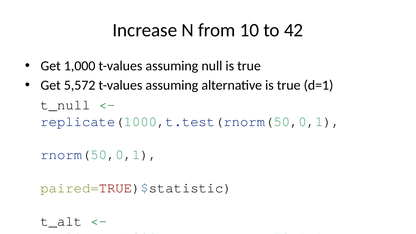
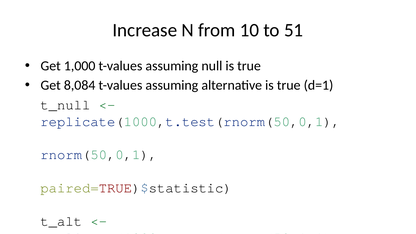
42: 42 -> 51 (294, 30)
5,572: 5,572 -> 8,084 (80, 85)
